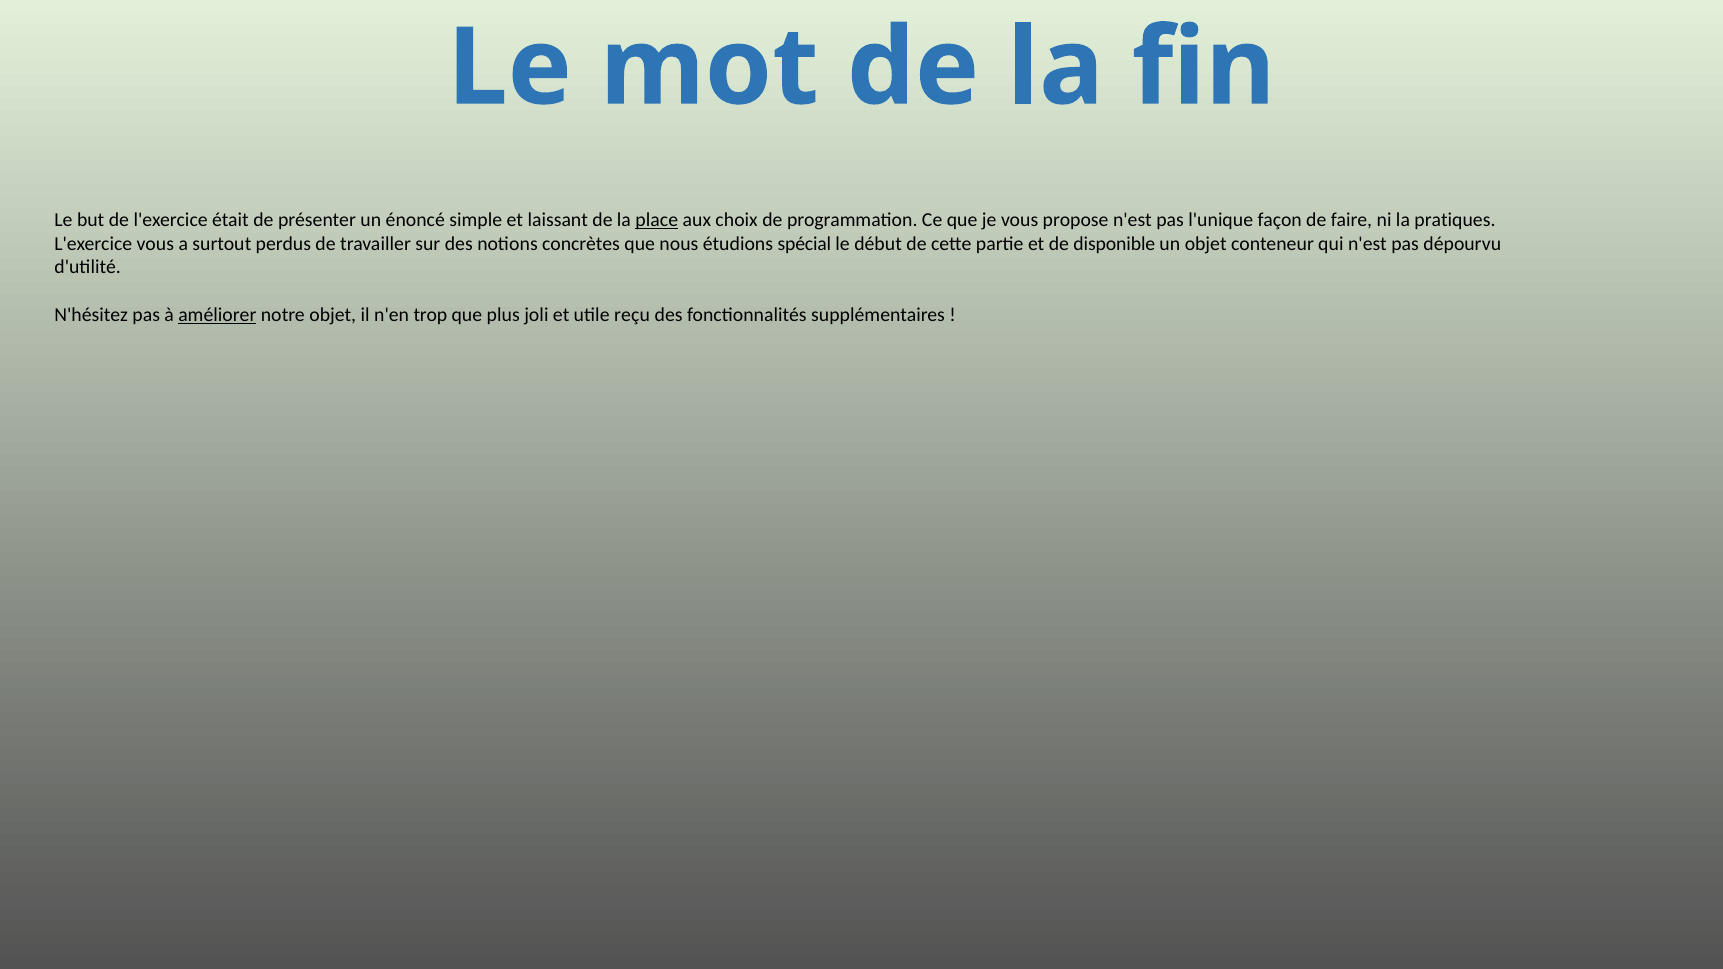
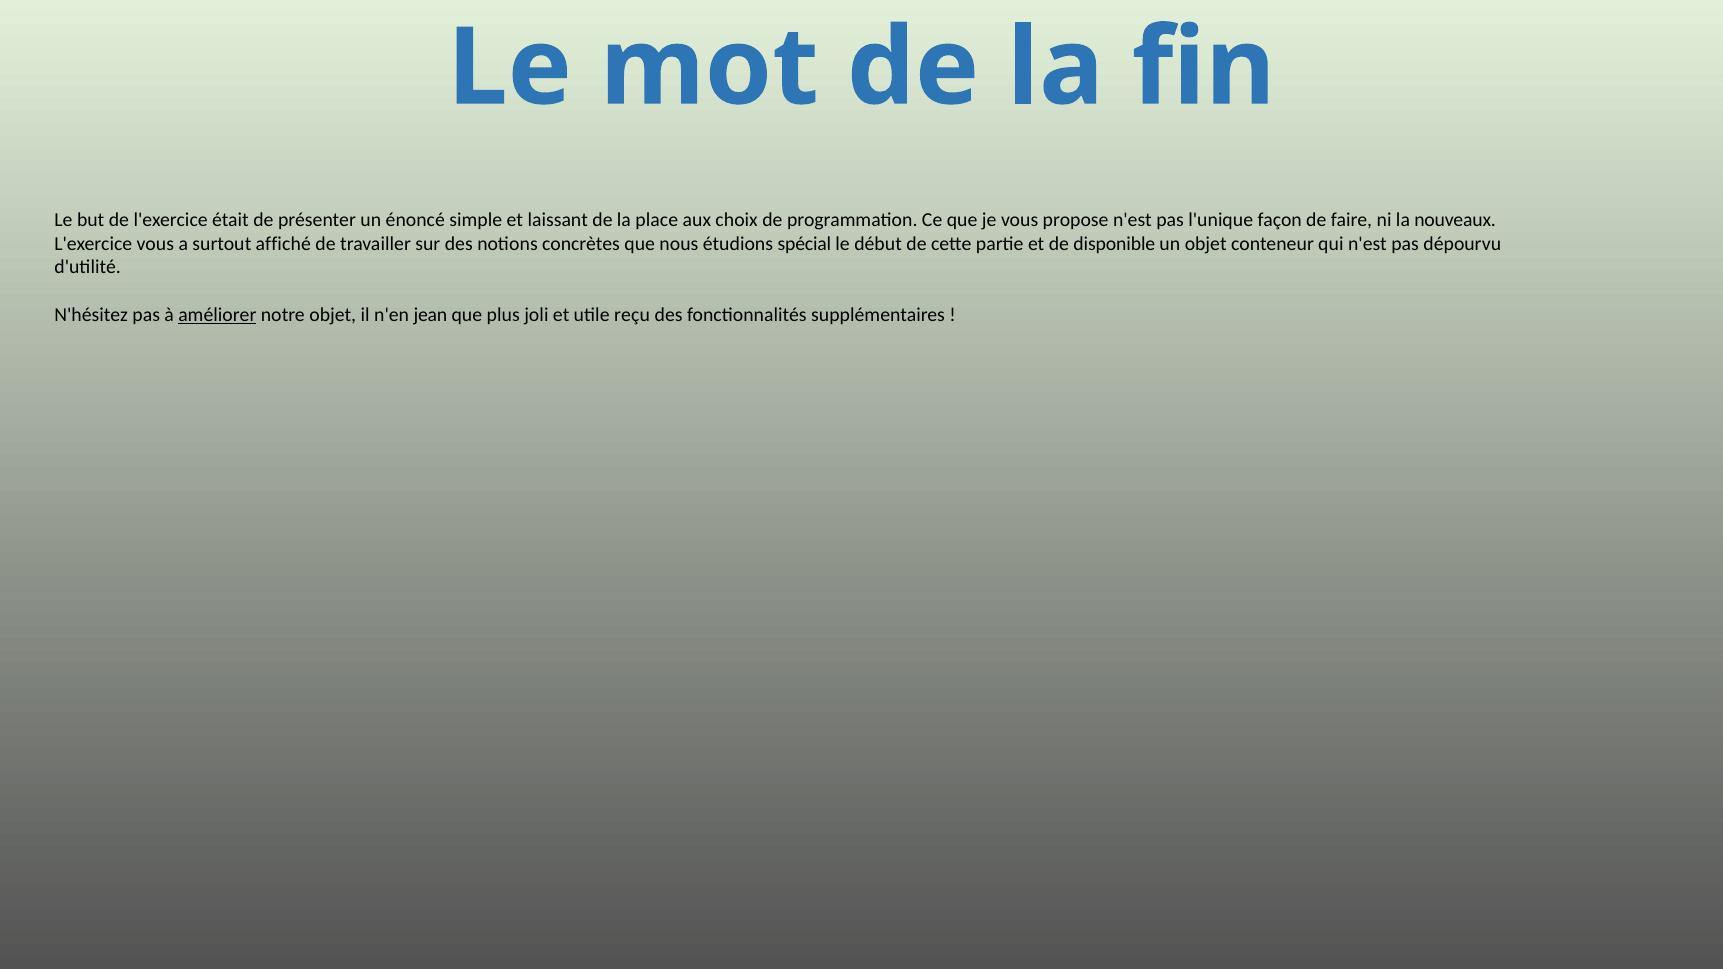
place underline: present -> none (657, 220)
pratiques: pratiques -> nouveaux (1455, 220)
perdus: perdus -> affiché (283, 244)
trop: trop -> jean (430, 315)
